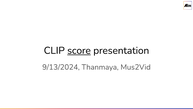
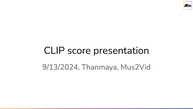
score underline: present -> none (79, 50)
